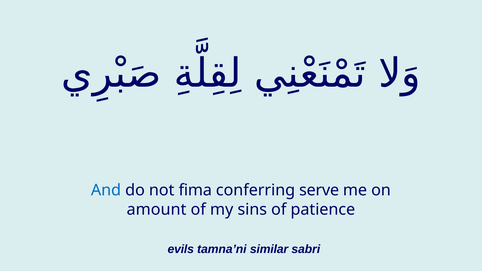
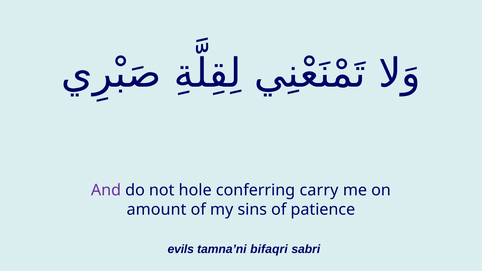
And colour: blue -> purple (106, 190)
fima: fima -> hole (195, 190)
serve: serve -> carry (319, 190)
similar: similar -> bifaqri (269, 249)
